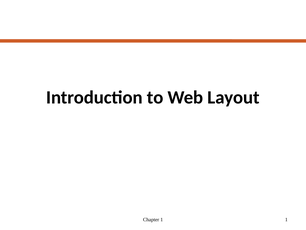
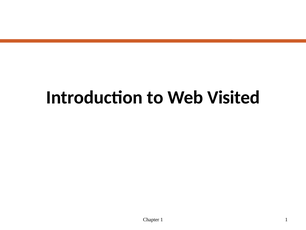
Layout: Layout -> Visited (234, 97)
